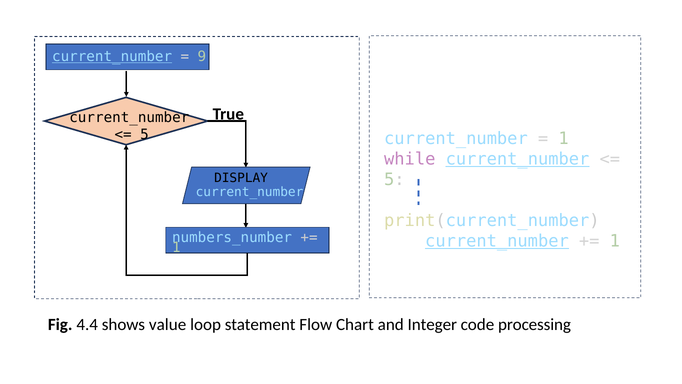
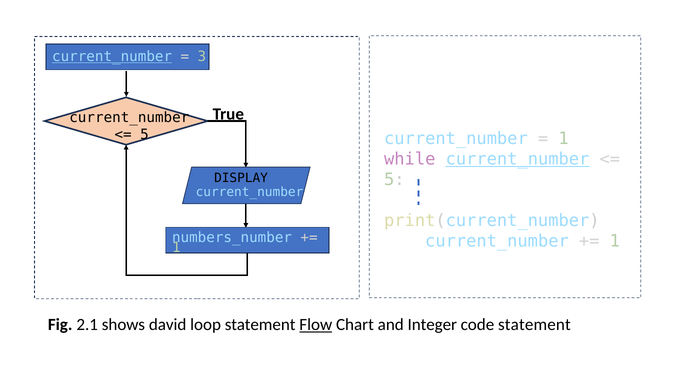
9: 9 -> 3 (202, 57)
current_number underline: present -> none (497, 241)
4.4: 4.4 -> 2.1 (87, 324)
value: value -> david (168, 324)
Flow underline: none -> present (316, 324)
code processing: processing -> statement (534, 324)
